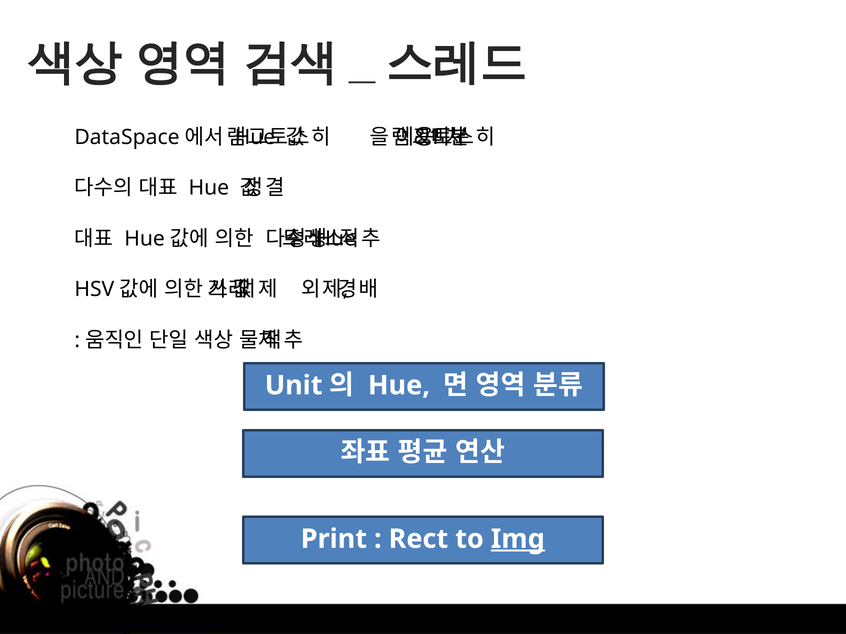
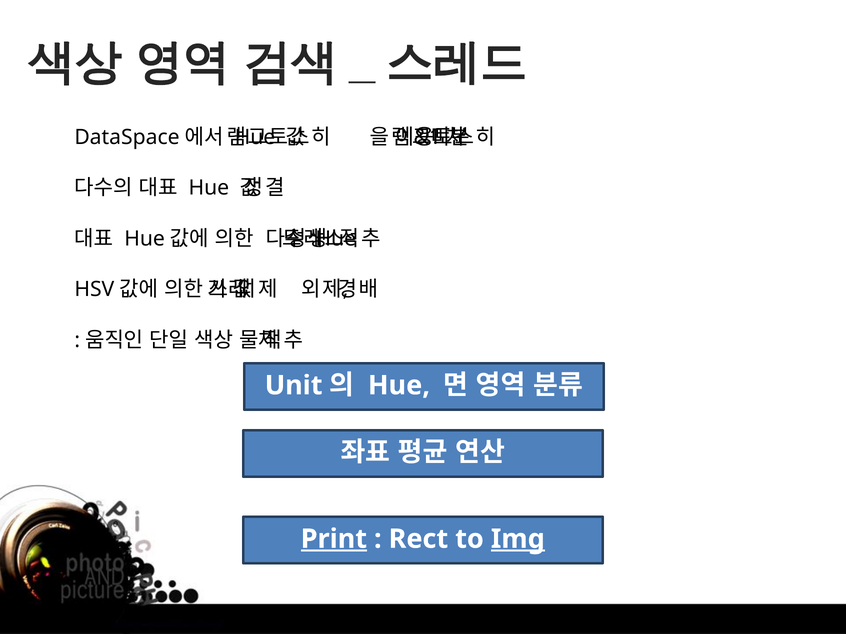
Print underline: none -> present (334, 539)
